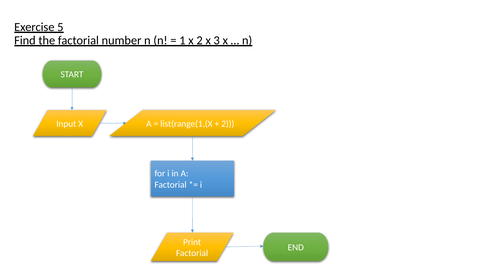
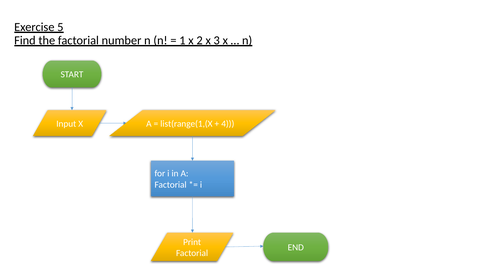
2: 2 -> 4 (228, 124)
